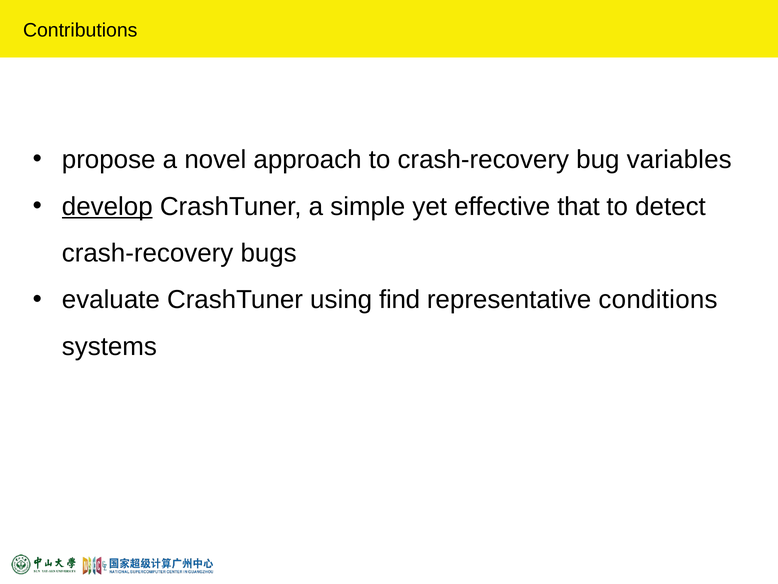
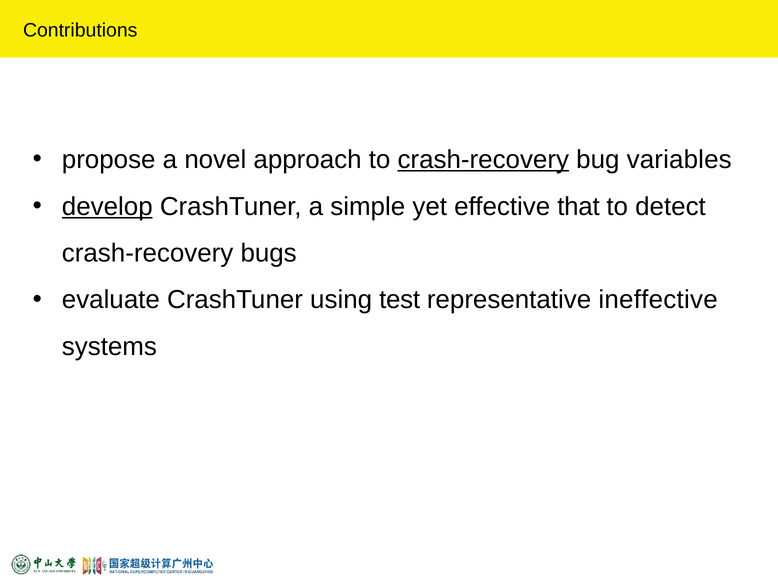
crash-recovery underline: none -> present (483, 160)
find: find -> test (400, 300)
conditions: conditions -> ineffective (658, 300)
